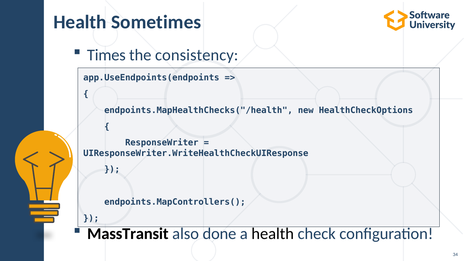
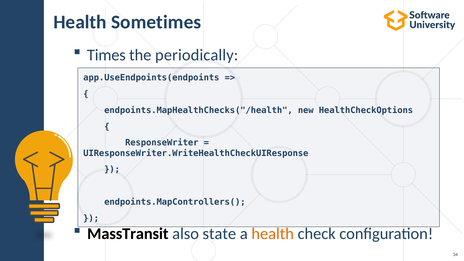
consistency: consistency -> periodically (197, 55)
done: done -> state (219, 234)
health colour: black -> orange (273, 234)
